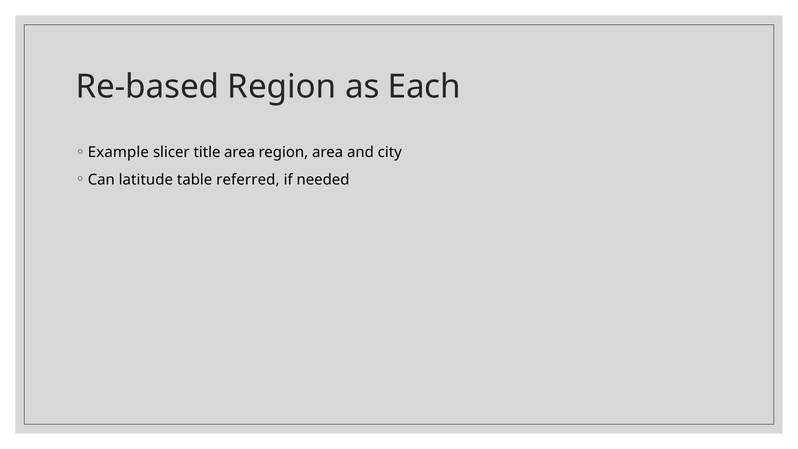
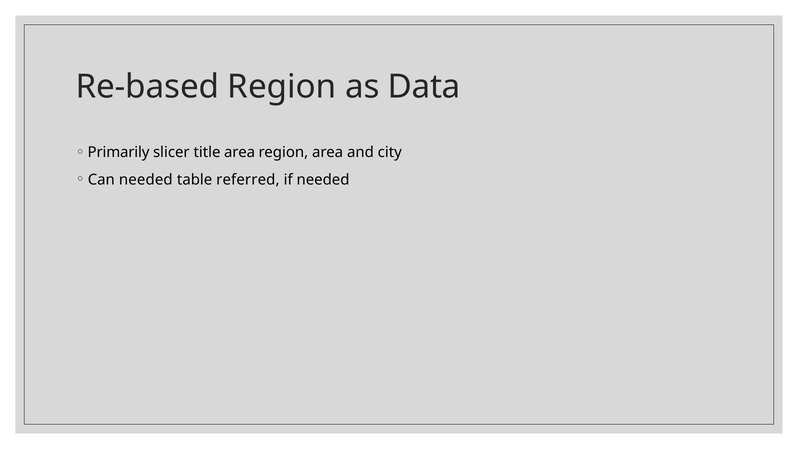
Each: Each -> Data (424, 87)
Example: Example -> Primarily (119, 152)
Can latitude: latitude -> needed (146, 180)
